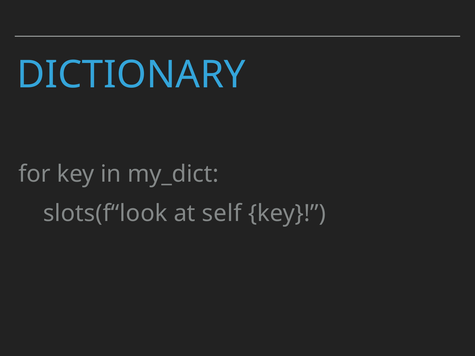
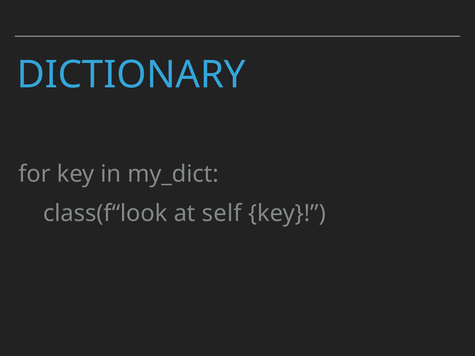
slots(f“look: slots(f“look -> class(f“look (105, 214)
